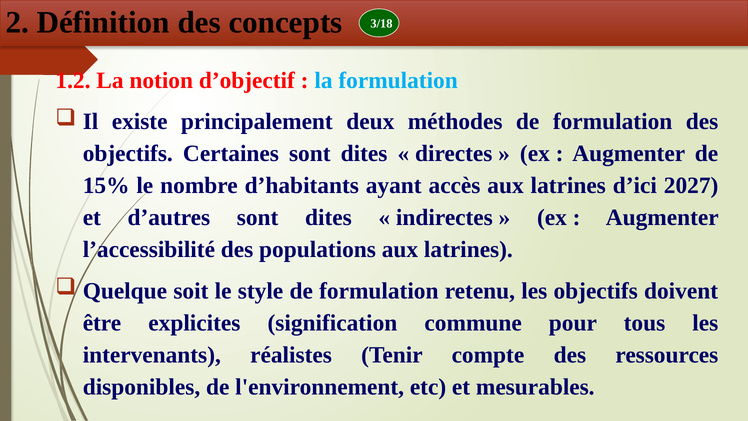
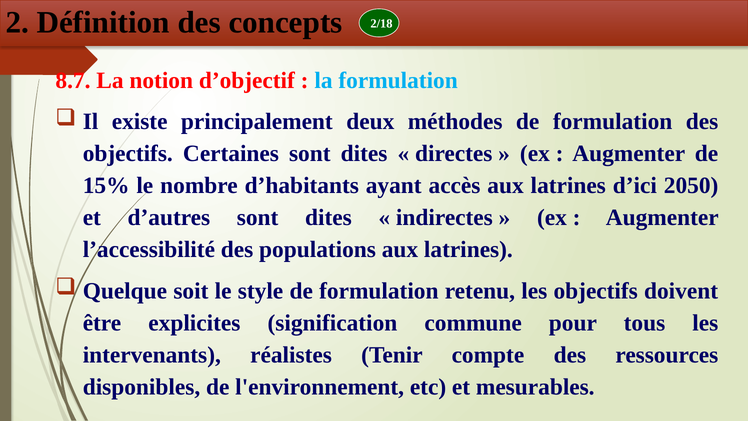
3/18: 3/18 -> 2/18 (381, 24)
1.2: 1.2 -> 8.7 (73, 80)
2027: 2027 -> 2050 (691, 186)
